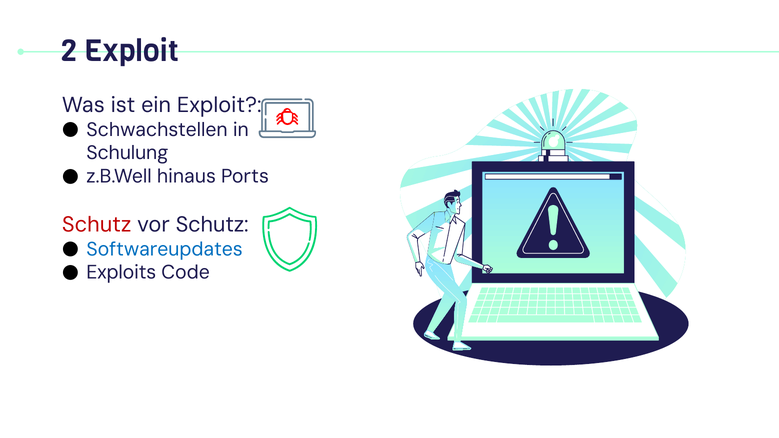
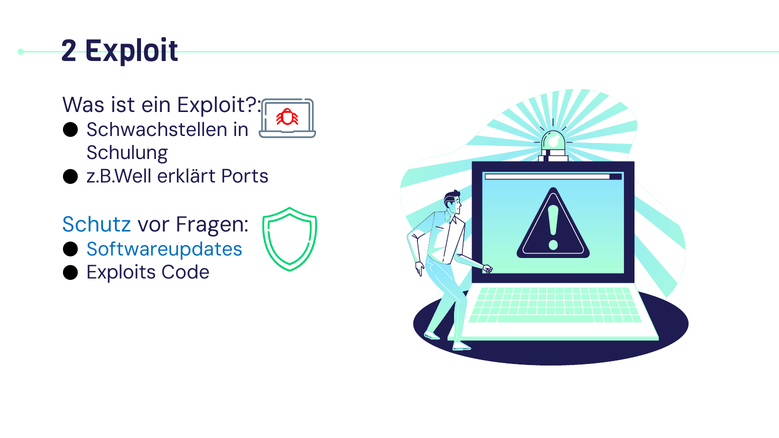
hinaus: hinaus -> erklärt (186, 176)
Schutz colour: red -> blue (97, 225)
vor Schutz: Schutz -> Fragen (212, 225)
